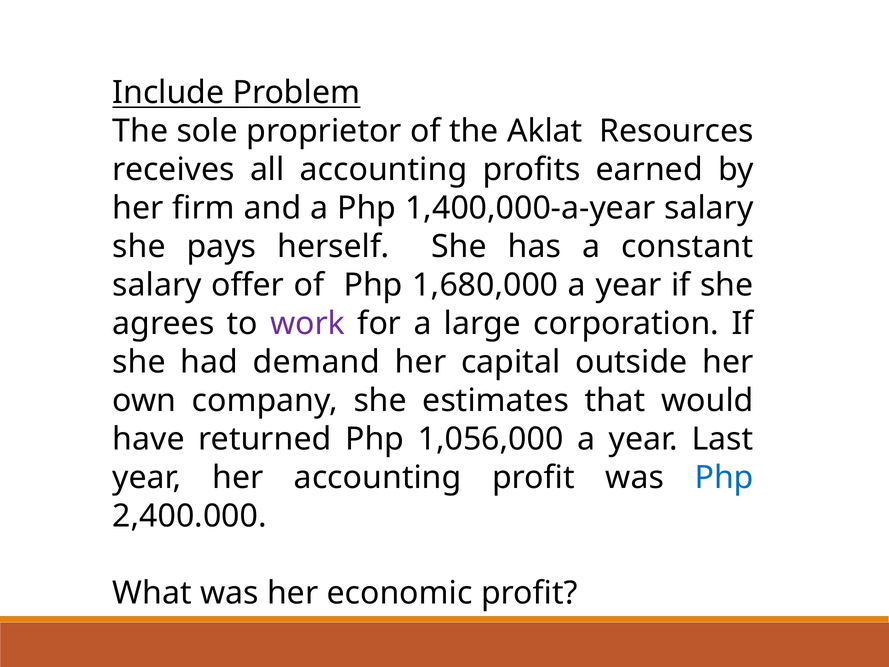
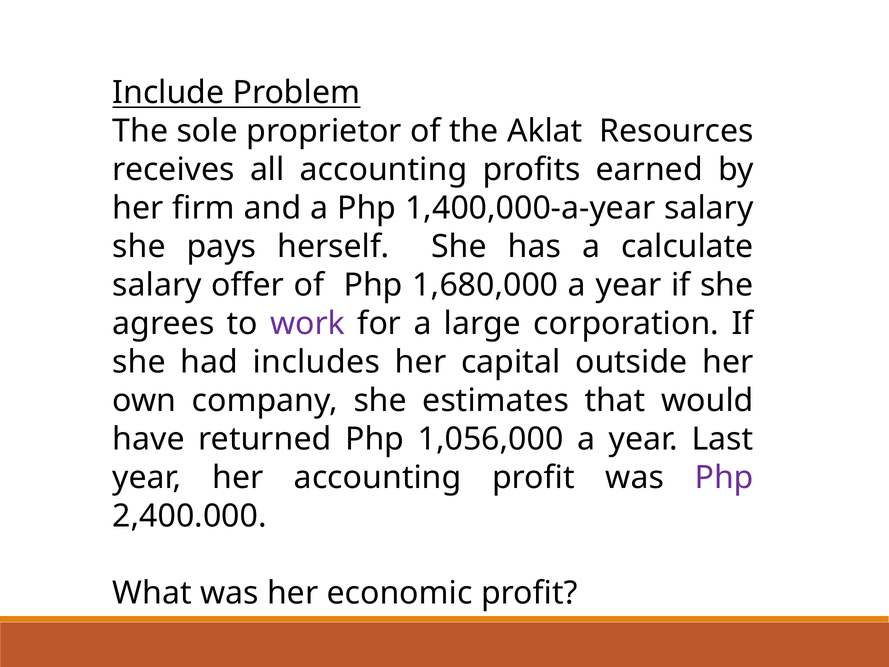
constant: constant -> calculate (687, 247)
demand: demand -> includes (316, 362)
Php colour: blue -> purple (724, 478)
